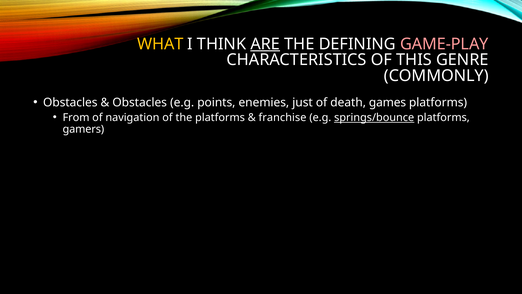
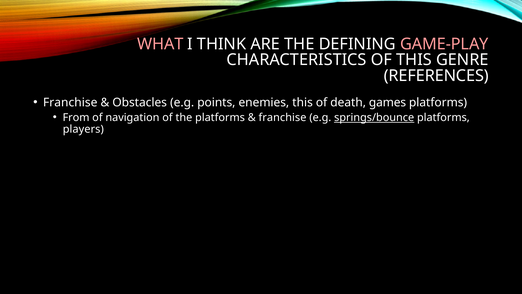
WHAT colour: yellow -> pink (160, 44)
ARE underline: present -> none (265, 44)
COMMONLY: COMMONLY -> REFERENCES (436, 76)
Obstacles: Obstacles -> Franchise (70, 102)
enemies just: just -> this (303, 102)
gamers: gamers -> players (83, 129)
